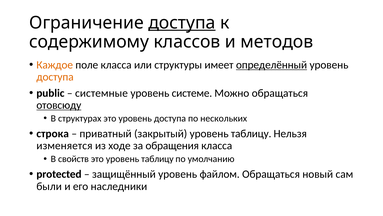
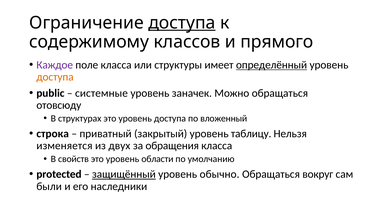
методов: методов -> прямого (277, 42)
Каждое colour: orange -> purple (55, 65)
системе: системе -> заначек (192, 93)
отовсюду underline: present -> none (59, 105)
нескольких: нескольких -> вложенный (224, 118)
ходе: ходе -> двух (119, 145)
это уровень таблицу: таблицу -> области (157, 159)
защищённый underline: none -> present (124, 174)
файлом: файлом -> обычно (220, 174)
новый: новый -> вокруг (318, 174)
